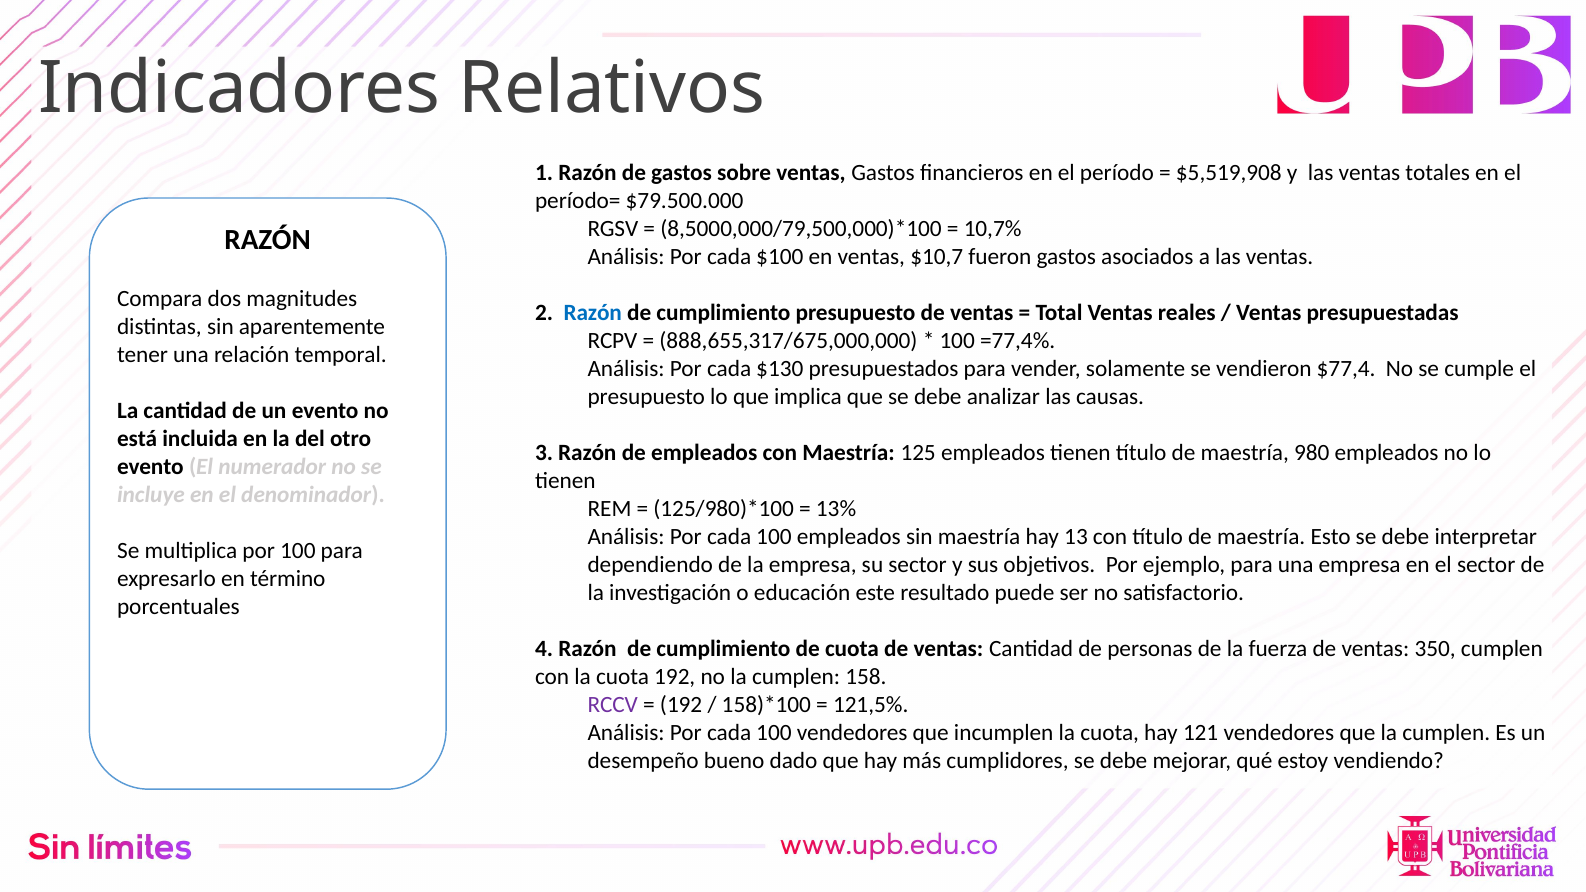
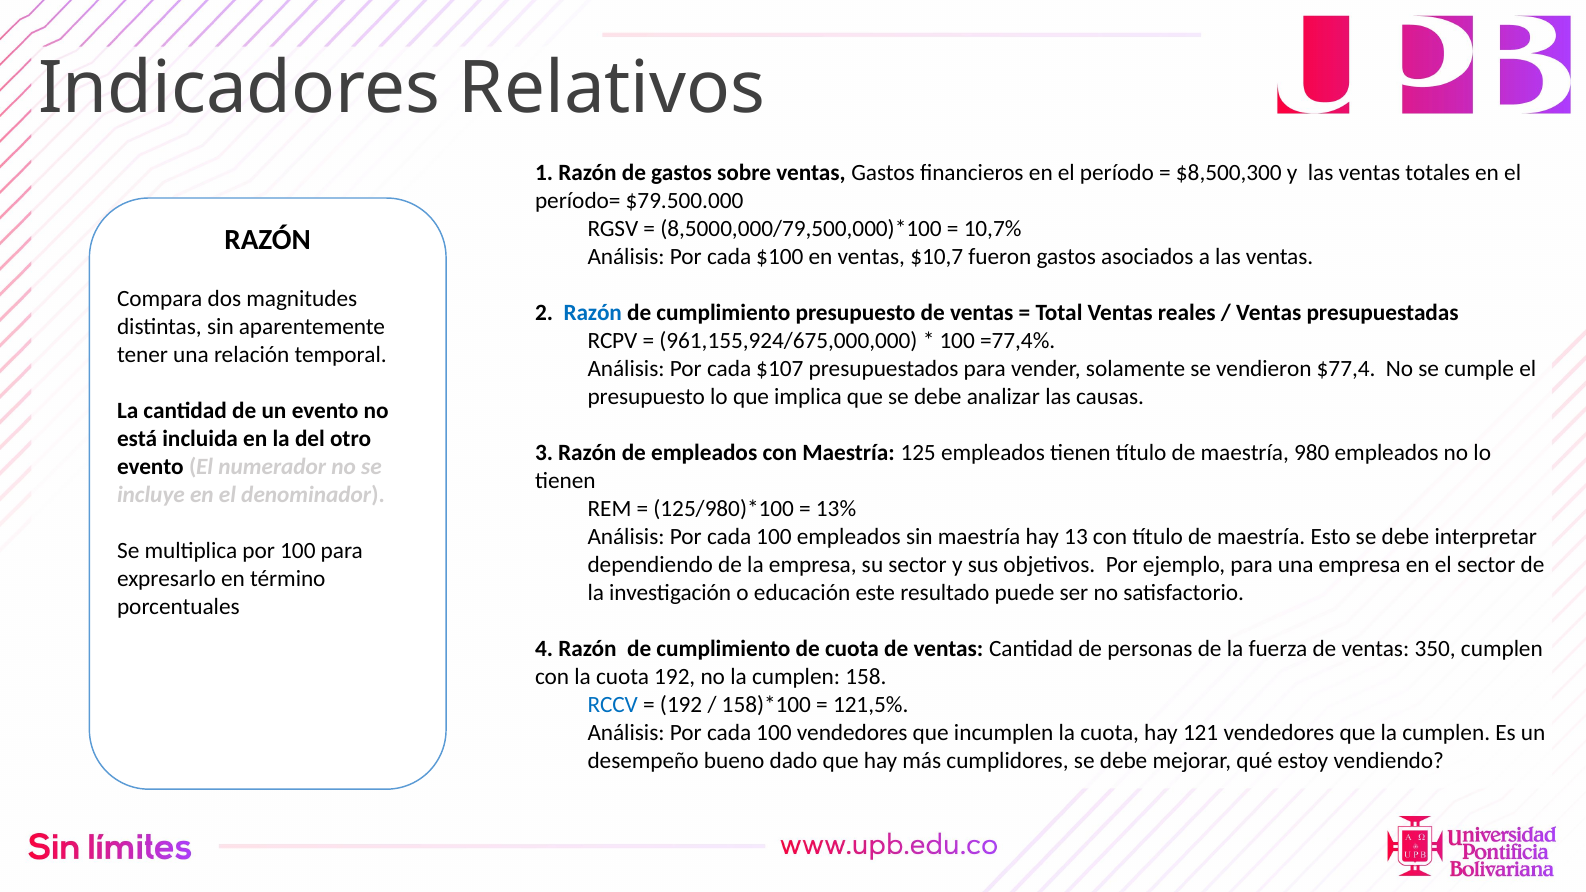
$5,519,908: $5,519,908 -> $8,500,300 (1229, 173)
888,655,317/675,000,000: 888,655,317/675,000,000 -> 961,155,924/675,000,000 (788, 341)
$130: $130 -> $107 (780, 369)
RCCV colour: purple -> blue (613, 705)
